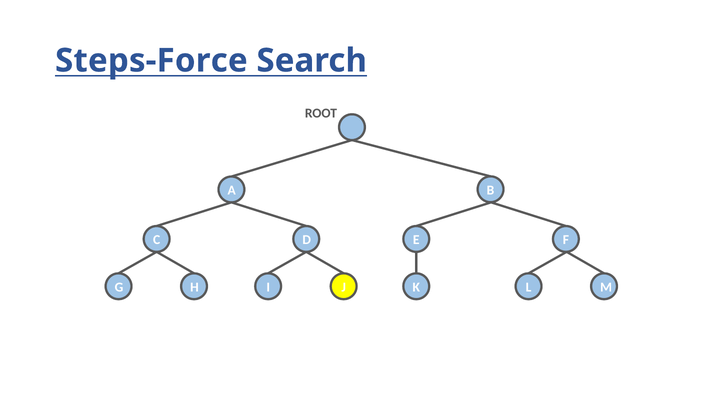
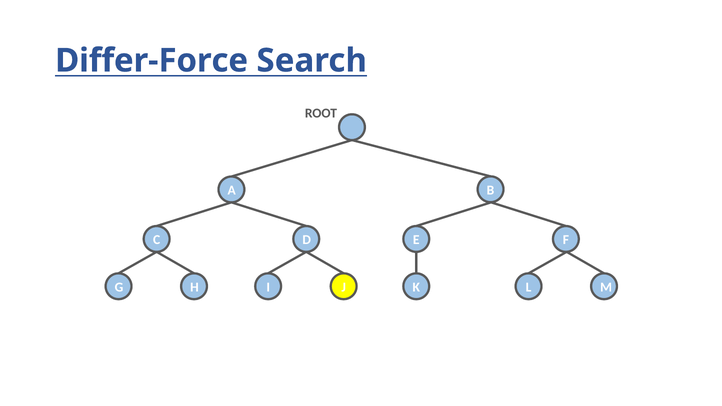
Steps-Force: Steps-Force -> Differ-Force (152, 61)
